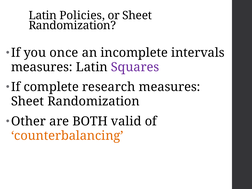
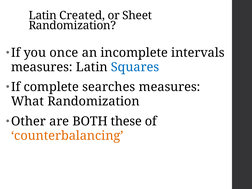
Policies: Policies -> Created (82, 16)
Squares colour: purple -> blue (135, 67)
research: research -> searches (109, 87)
Sheet: Sheet -> What (28, 101)
valid: valid -> these (126, 121)
